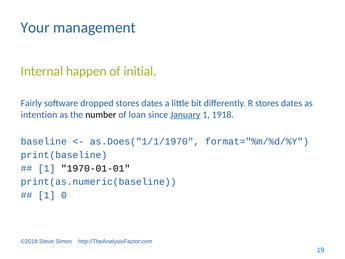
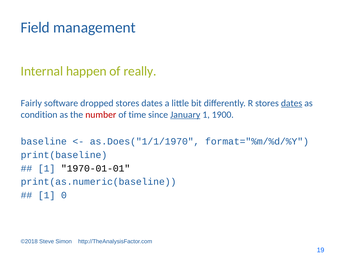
Your: Your -> Field (35, 27)
initial: initial -> really (140, 71)
dates underline: none -> present (292, 103)
intention: intention -> condition (39, 115)
number colour: black -> red (101, 115)
loan: loan -> time (137, 115)
1918: 1918 -> 1900 (223, 115)
